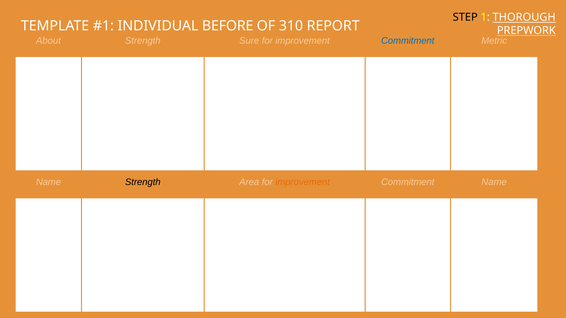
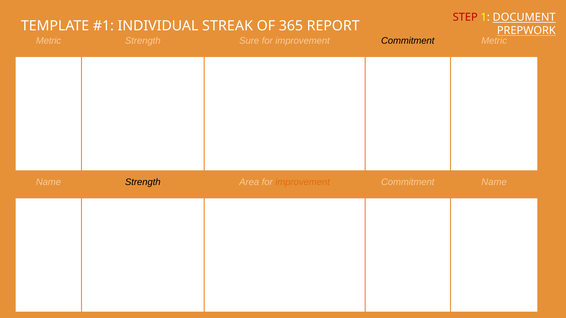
STEP colour: black -> red (465, 17)
THOROUGH: THOROUGH -> DOCUMENT (524, 17)
BEFORE: BEFORE -> STREAK (228, 26)
310: 310 -> 365 (291, 26)
About: About -> Metric (49, 41)
Commitment colour: blue -> black (408, 41)
